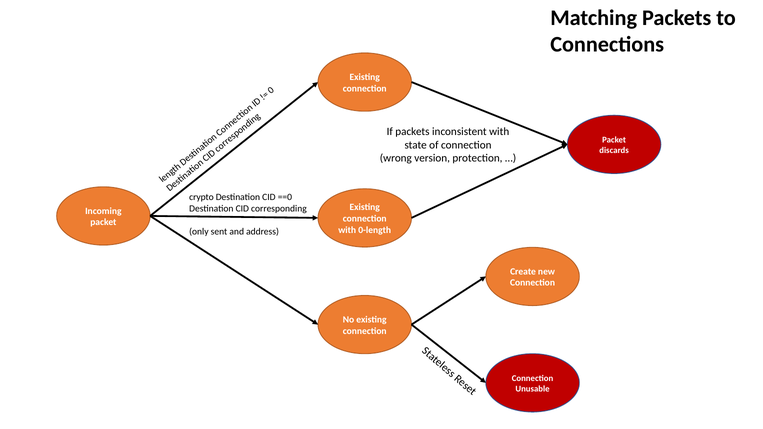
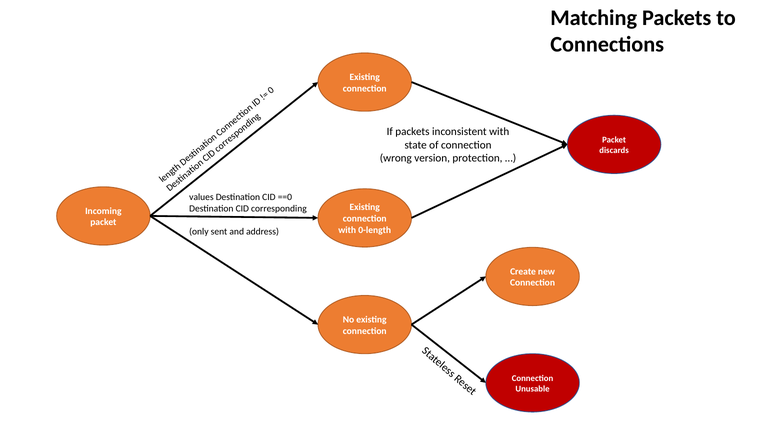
crypto: crypto -> values (201, 197)
